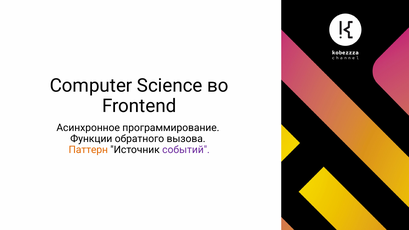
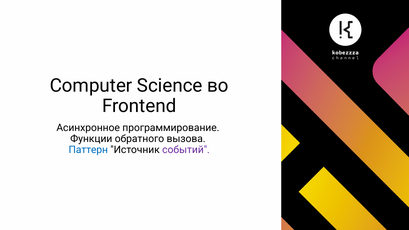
Паттерн colour: orange -> blue (88, 150)
